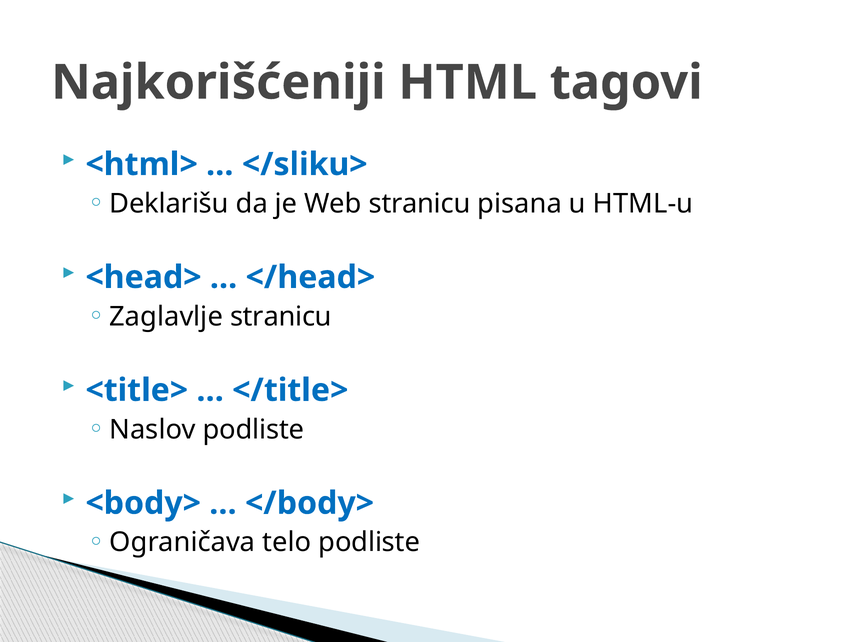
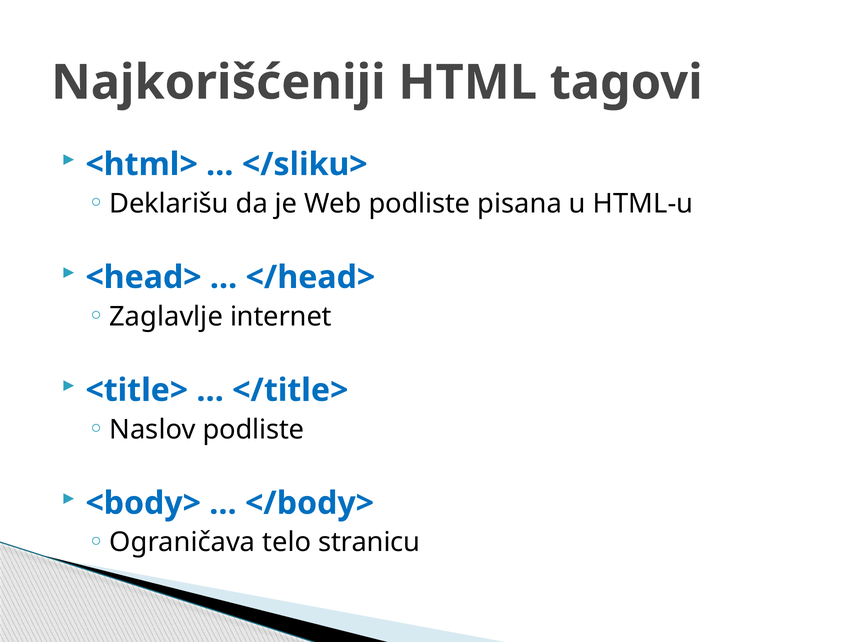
Web stranicu: stranicu -> podliste (420, 204)
Zaglavlje stranicu: stranicu -> internet (281, 317)
telo podliste: podliste -> stranicu (369, 542)
